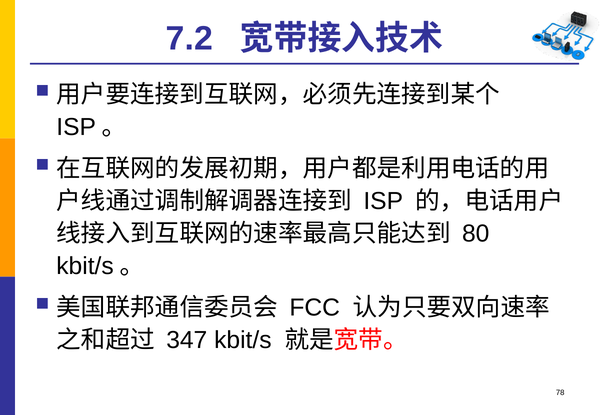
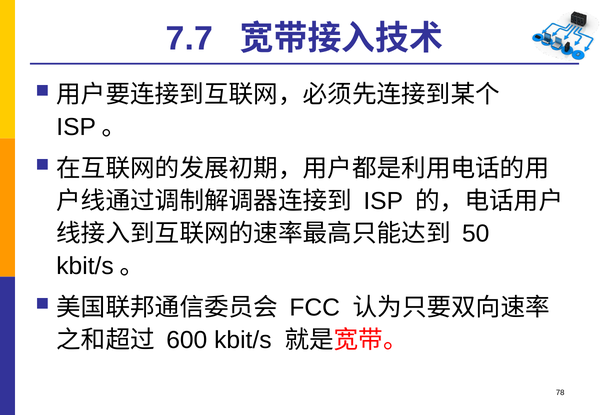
7.2: 7.2 -> 7.7 (189, 39)
80: 80 -> 50 (476, 234)
347: 347 -> 600 (187, 341)
